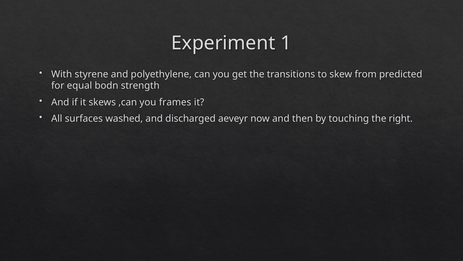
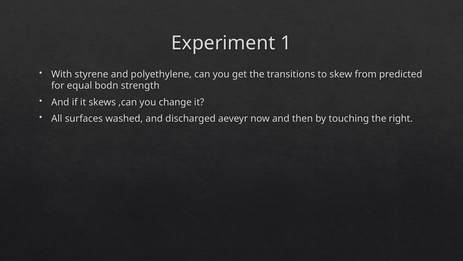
frames: frames -> change (175, 102)
